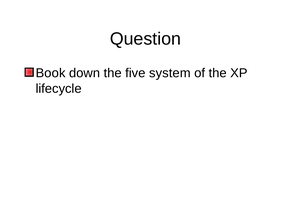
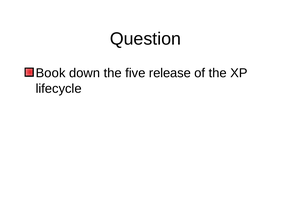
system: system -> release (170, 73)
